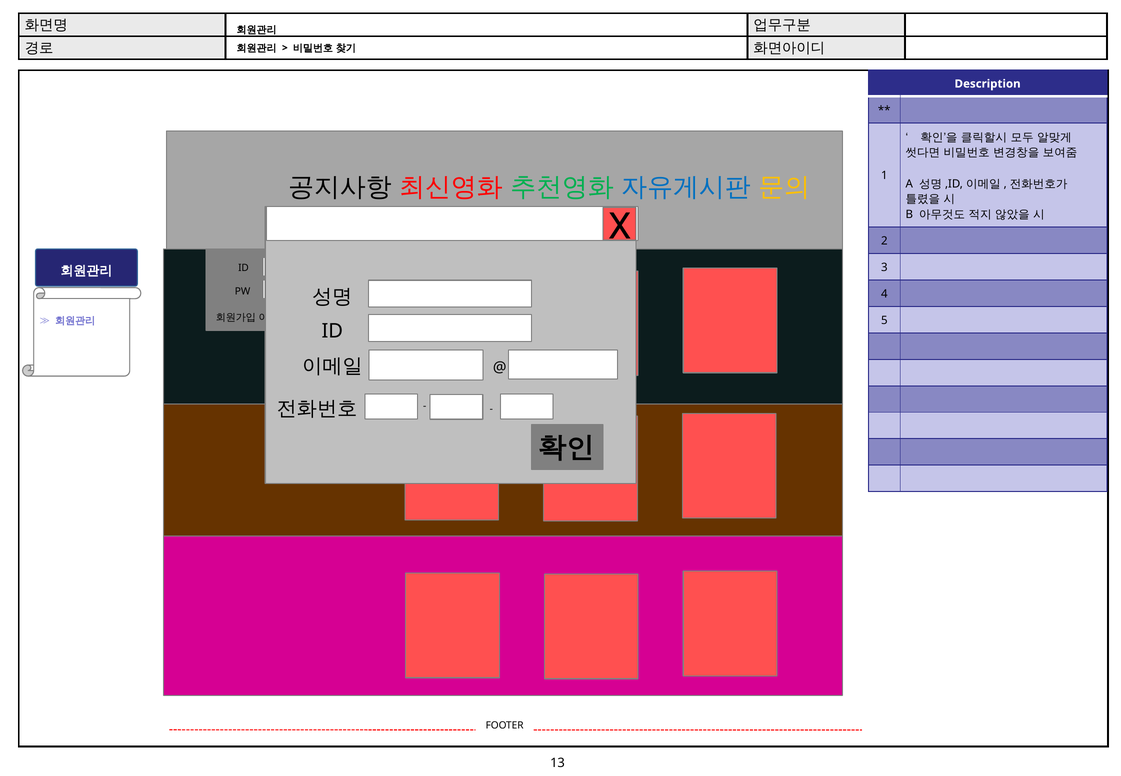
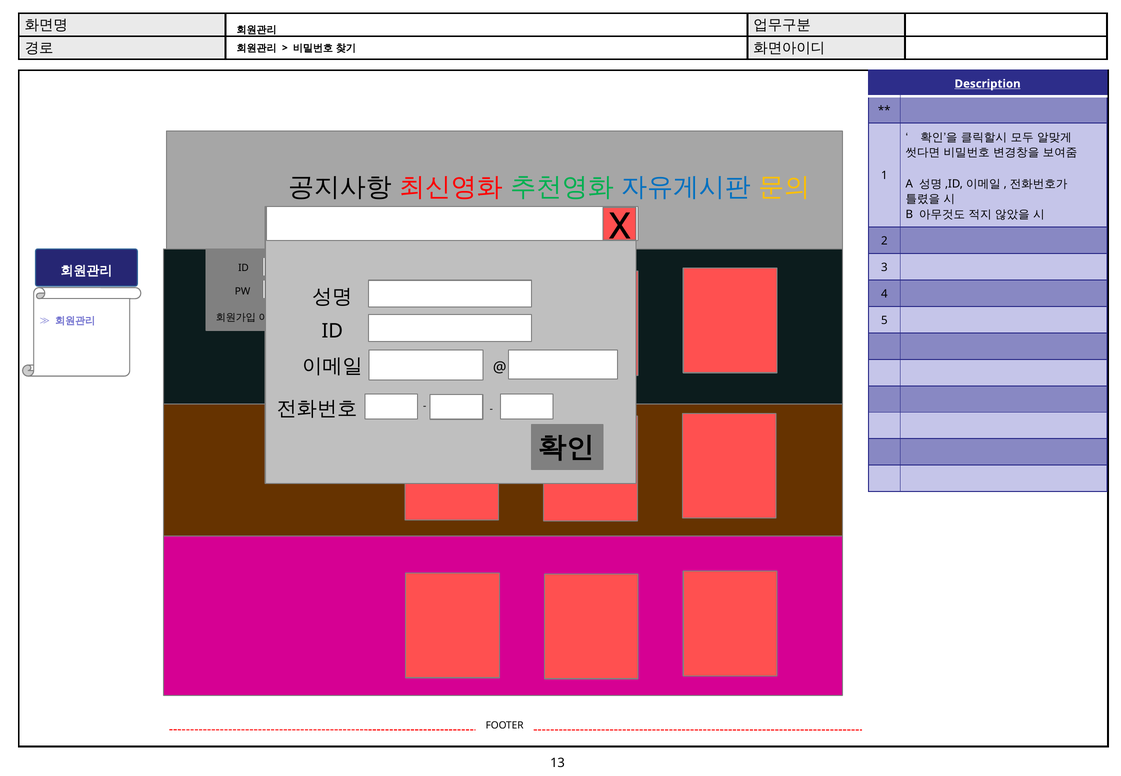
Description underline: none -> present (988, 84)
